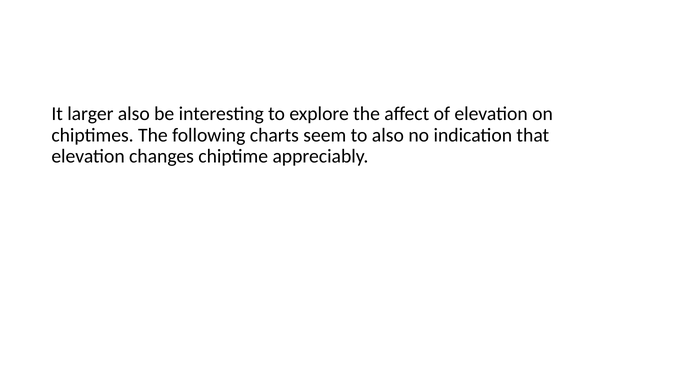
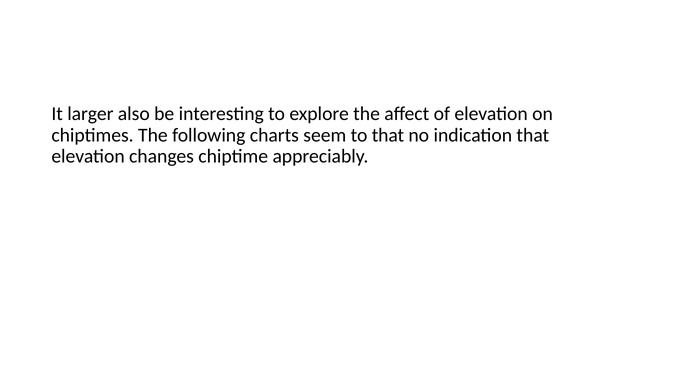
to also: also -> that (388, 135)
